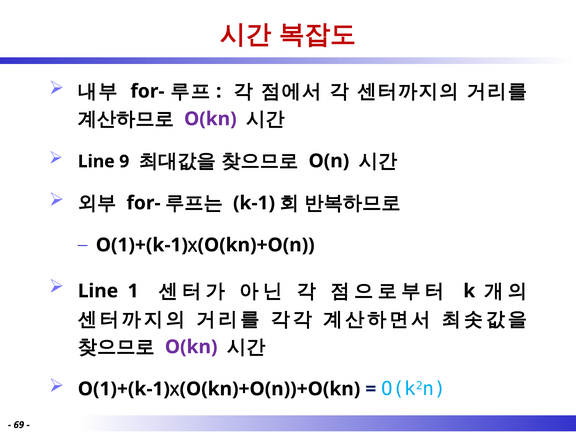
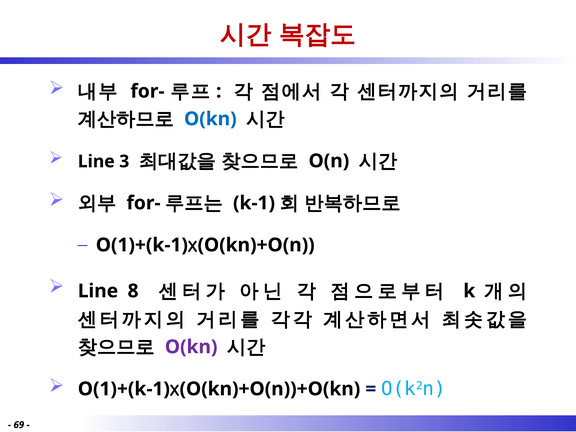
O(kn colour: purple -> blue (210, 119)
9: 9 -> 3 (124, 161)
1: 1 -> 8 (133, 291)
